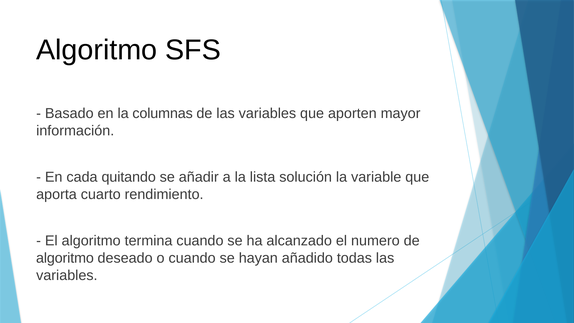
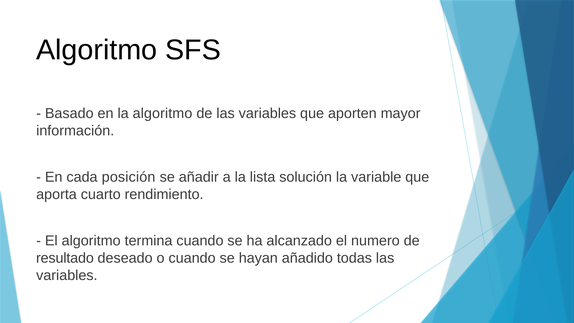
la columnas: columnas -> algoritmo (163, 113)
quitando: quitando -> posición (129, 177)
algoritmo: algoritmo -> resultado (65, 258)
